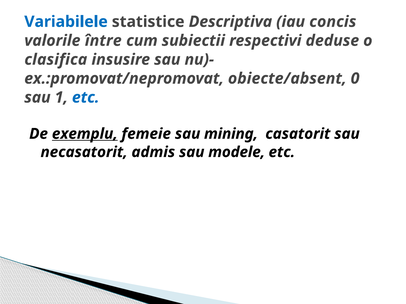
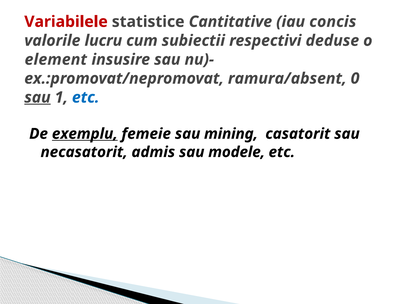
Variabilele colour: blue -> red (66, 22)
Descriptiva: Descriptiva -> Cantitative (230, 22)
între: între -> lucru (103, 41)
clasifica: clasifica -> element (56, 60)
obiecte/absent: obiecte/absent -> ramura/absent (287, 79)
sau underline: none -> present (37, 98)
